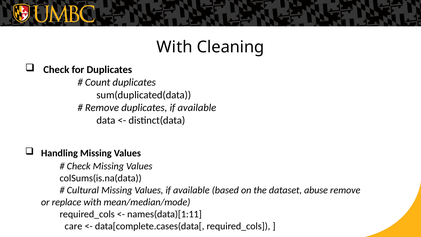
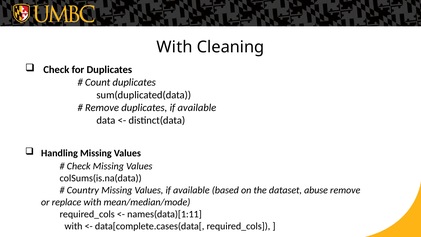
Cultural: Cultural -> Country (83, 190)
care: care -> with (74, 226)
